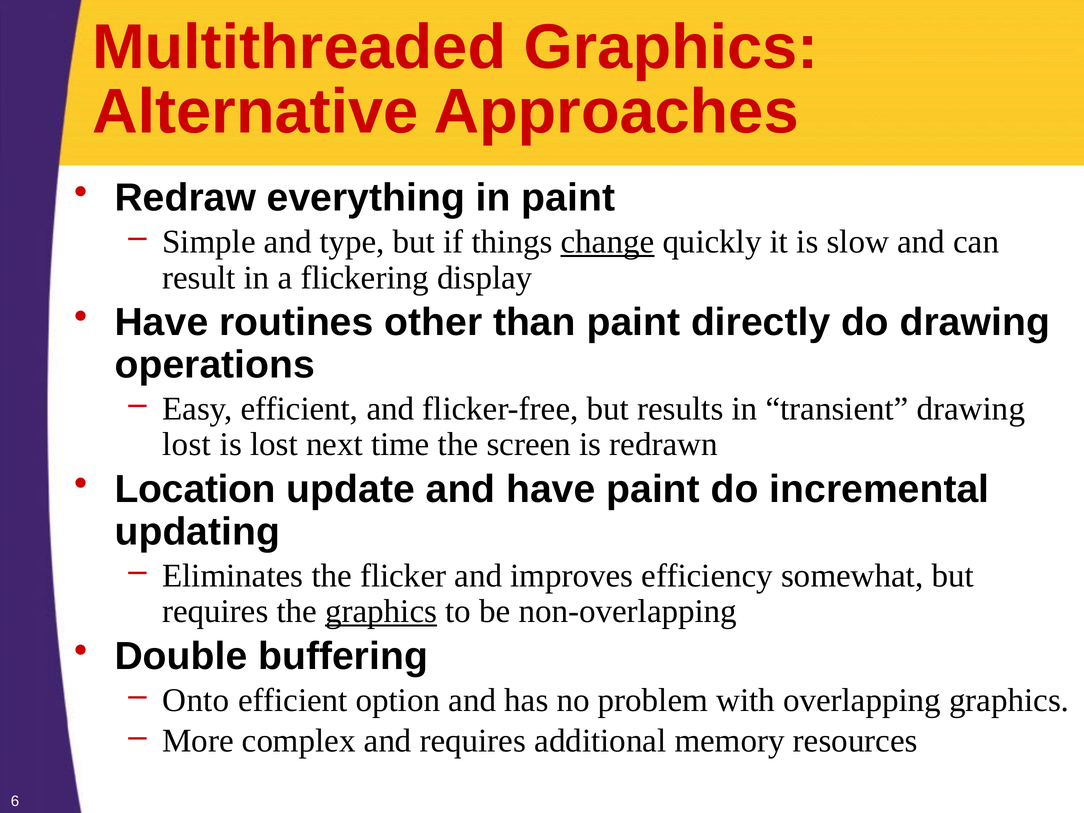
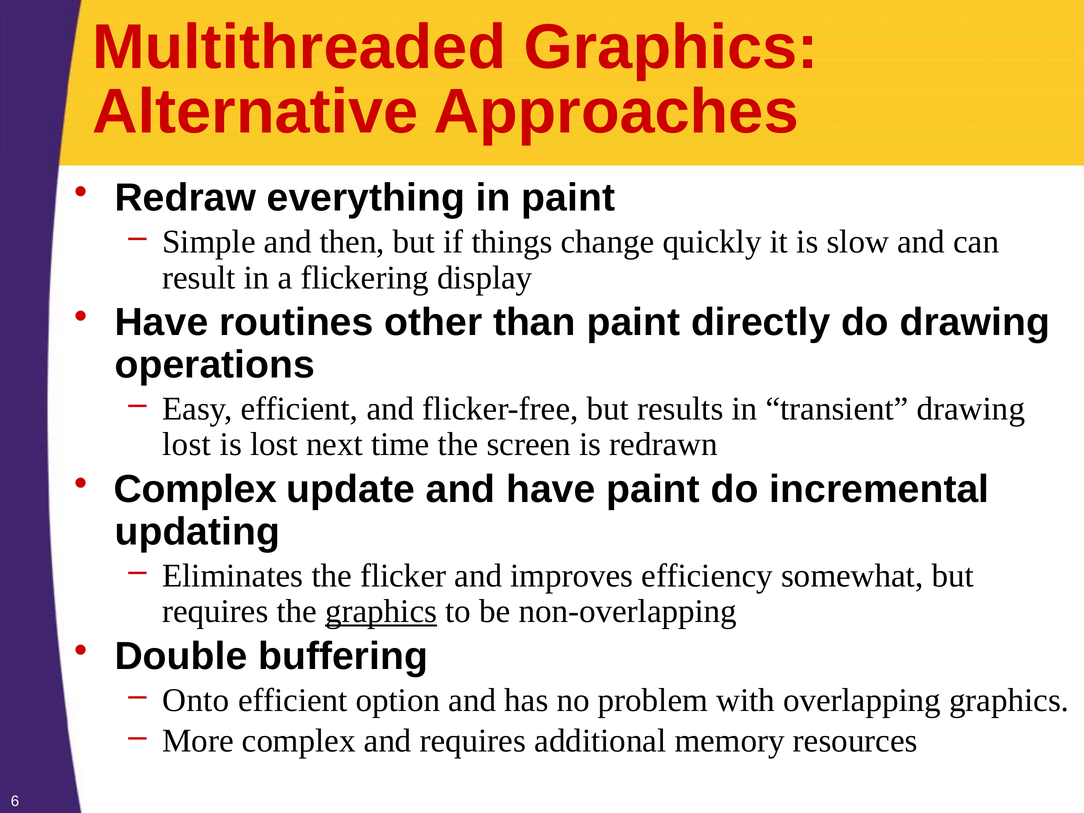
type: type -> then (352, 242)
change underline: present -> none (608, 242)
Location: Location -> Complex (195, 489)
